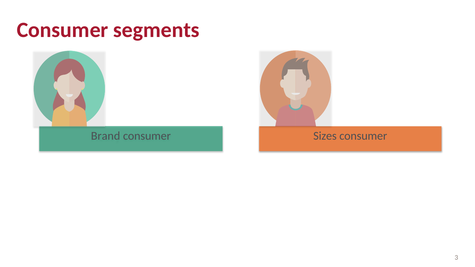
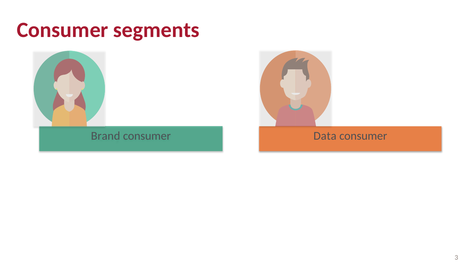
Sizes: Sizes -> Data (325, 136)
